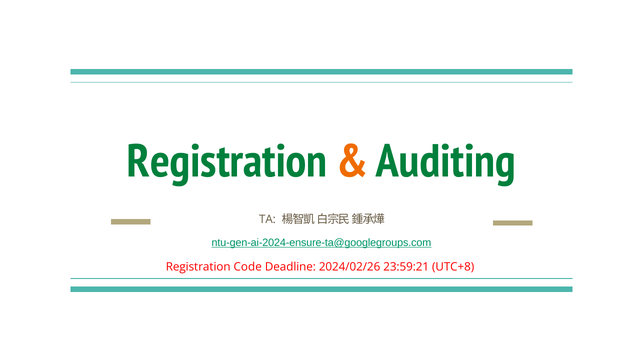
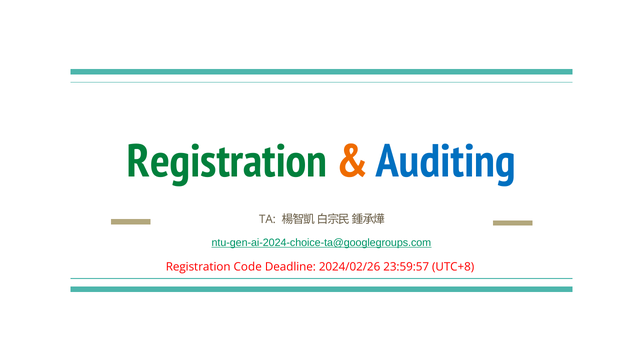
Auditing colour: green -> blue (446, 162)
ntu-gen-ai-2024-ensure-ta@googlegroups.com: ntu-gen-ai-2024-ensure-ta@googlegroups.com -> ntu-gen-ai-2024-choice-ta@googlegroups.com (321, 243)
23:59:21: 23:59:21 -> 23:59:57 (406, 267)
